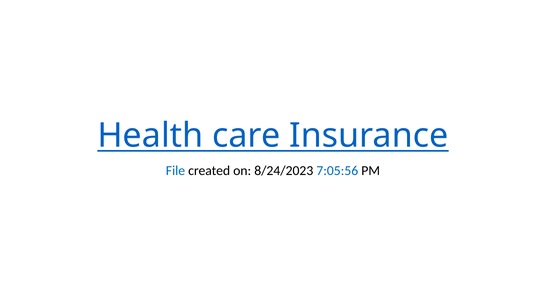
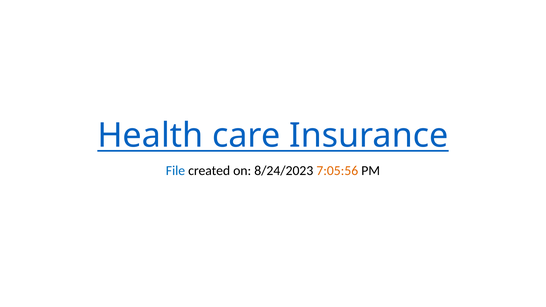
7:05:56 colour: blue -> orange (337, 171)
